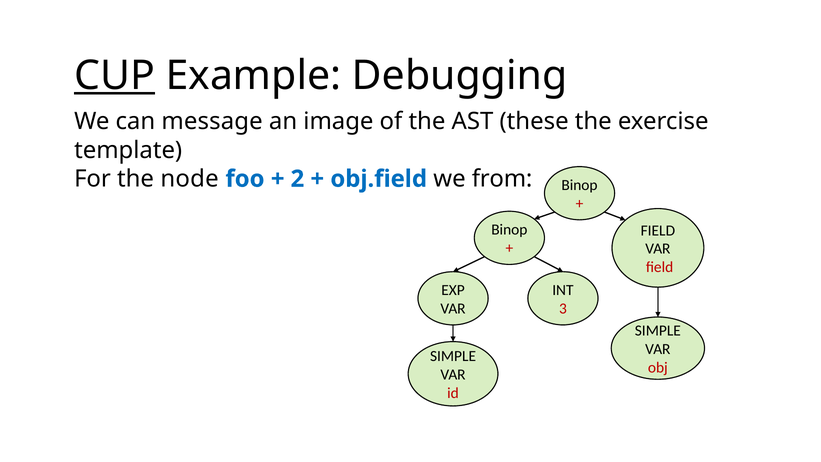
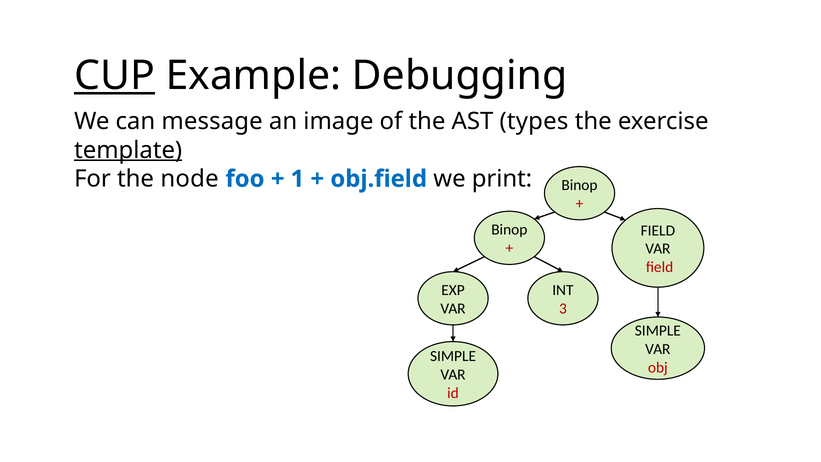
these: these -> types (534, 121)
template underline: none -> present (128, 150)
2: 2 -> 1 (297, 179)
from: from -> print (502, 179)
